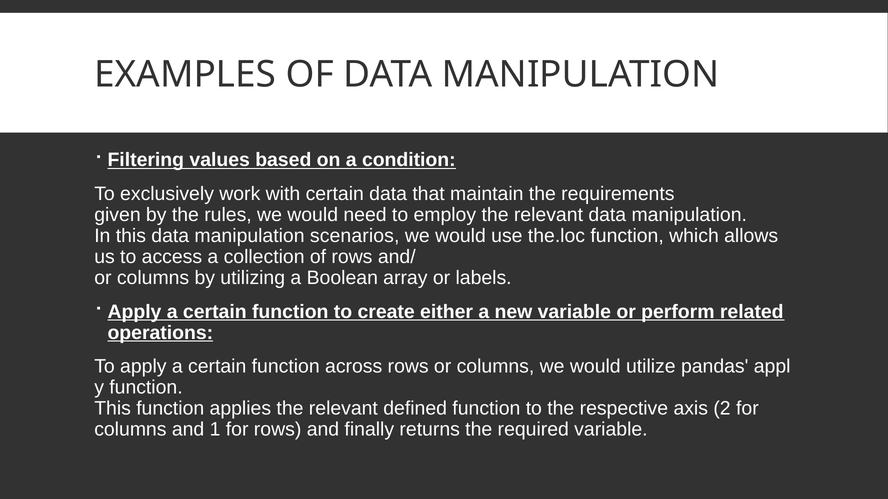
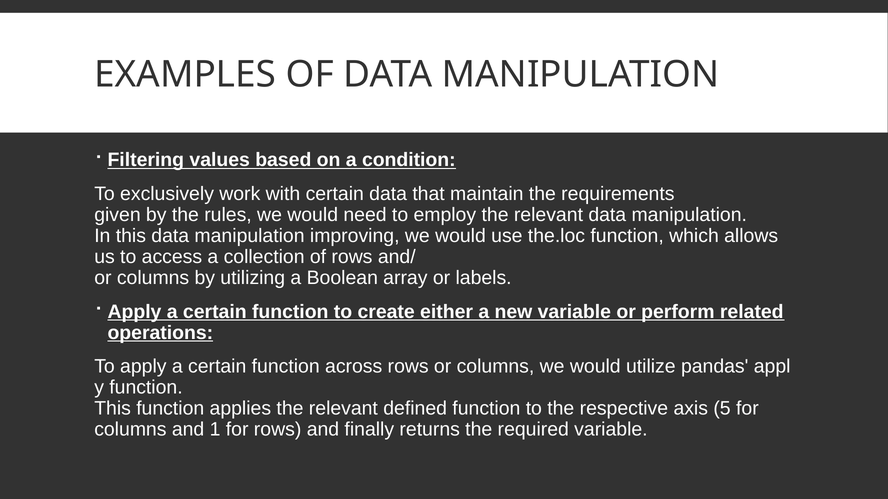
scenarios: scenarios -> improving (355, 236)
2: 2 -> 5 (722, 409)
